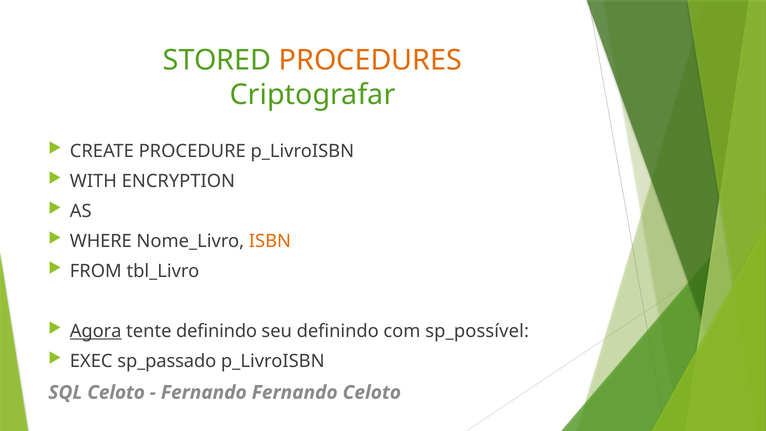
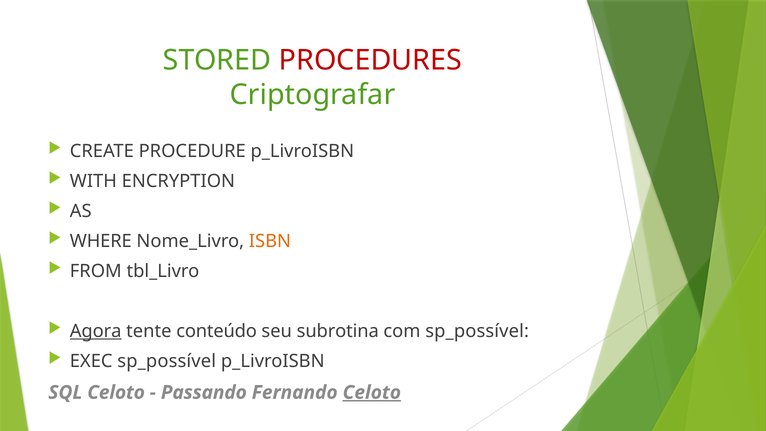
PROCEDURES colour: orange -> red (370, 60)
tente definindo: definindo -> conteúdo (217, 331)
seu definindo: definindo -> subrotina (338, 331)
EXEC sp_passado: sp_passado -> sp_possível (167, 361)
Fernando: Fernando -> Passando (204, 392)
Celoto underline: none -> present (372, 392)
